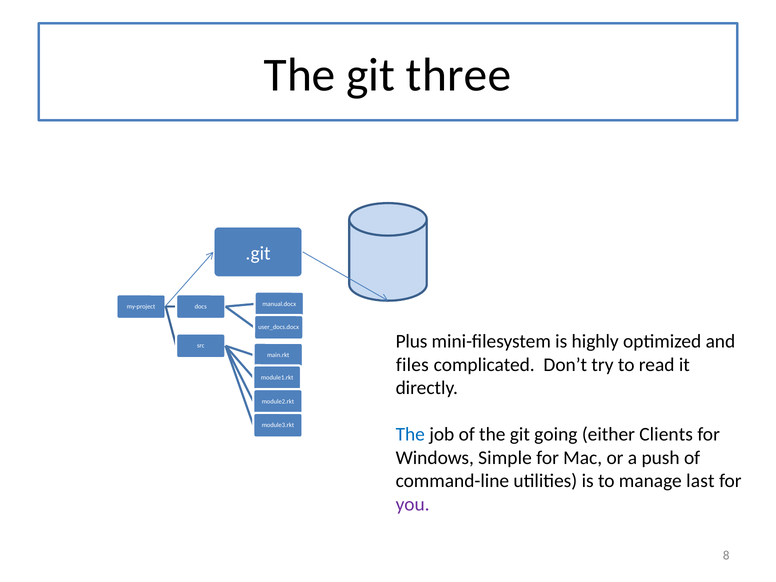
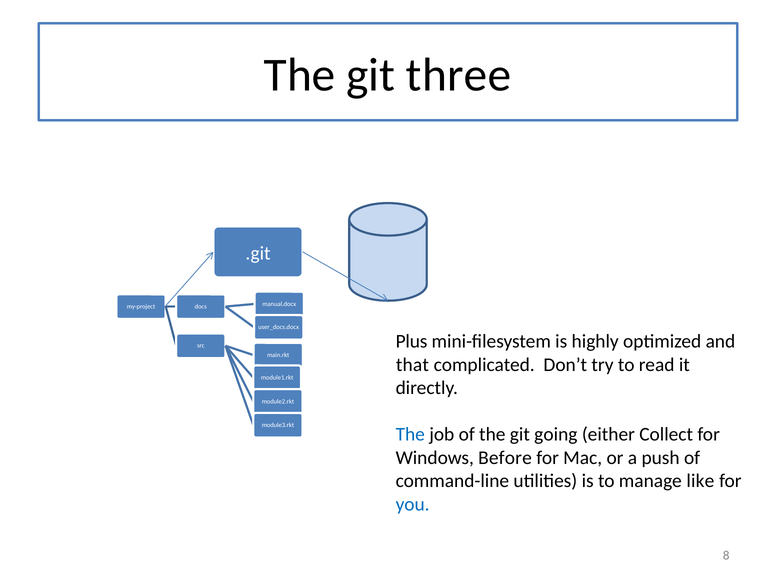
files: files -> that (412, 365)
Clients: Clients -> Collect (666, 435)
Simple: Simple -> Before (505, 458)
last: last -> like (700, 481)
you colour: purple -> blue (413, 504)
